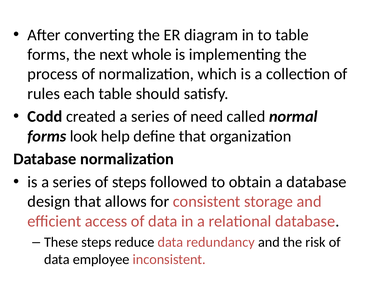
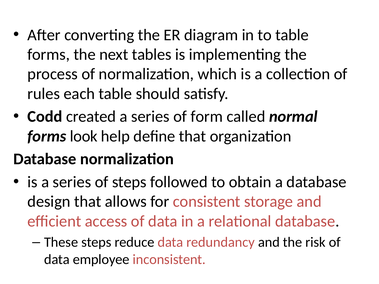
whole: whole -> tables (152, 55)
need: need -> form (207, 117)
